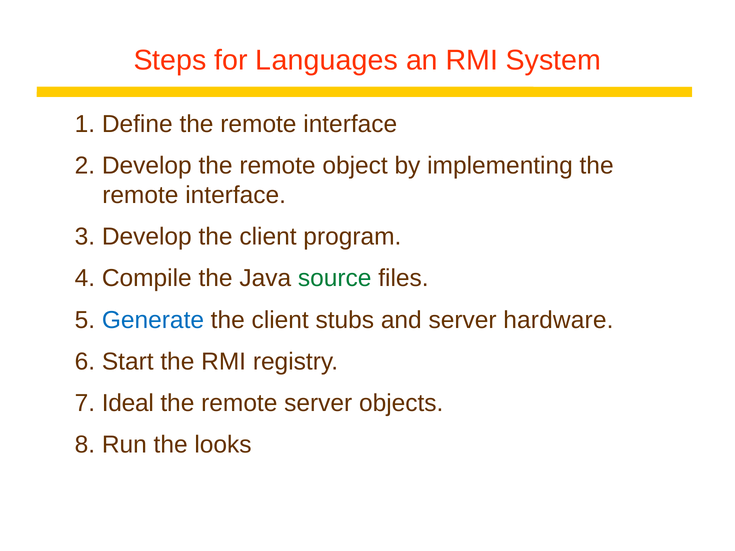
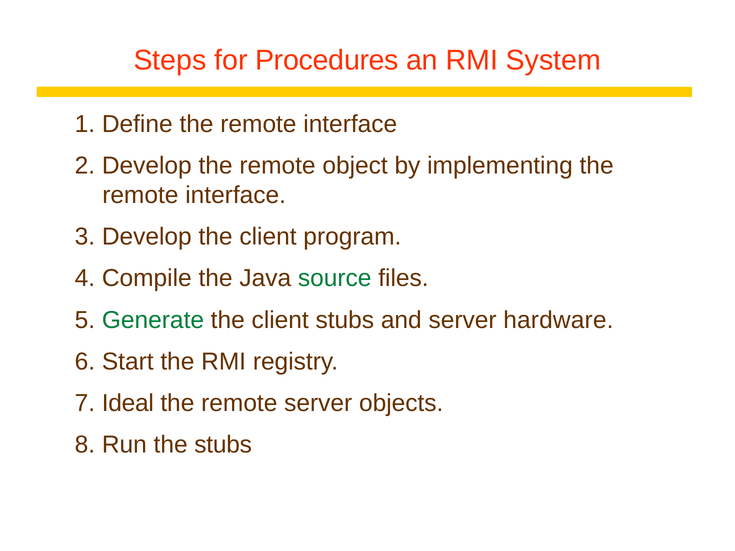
Languages: Languages -> Procedures (327, 60)
Generate colour: blue -> green (153, 320)
the looks: looks -> stubs (223, 445)
